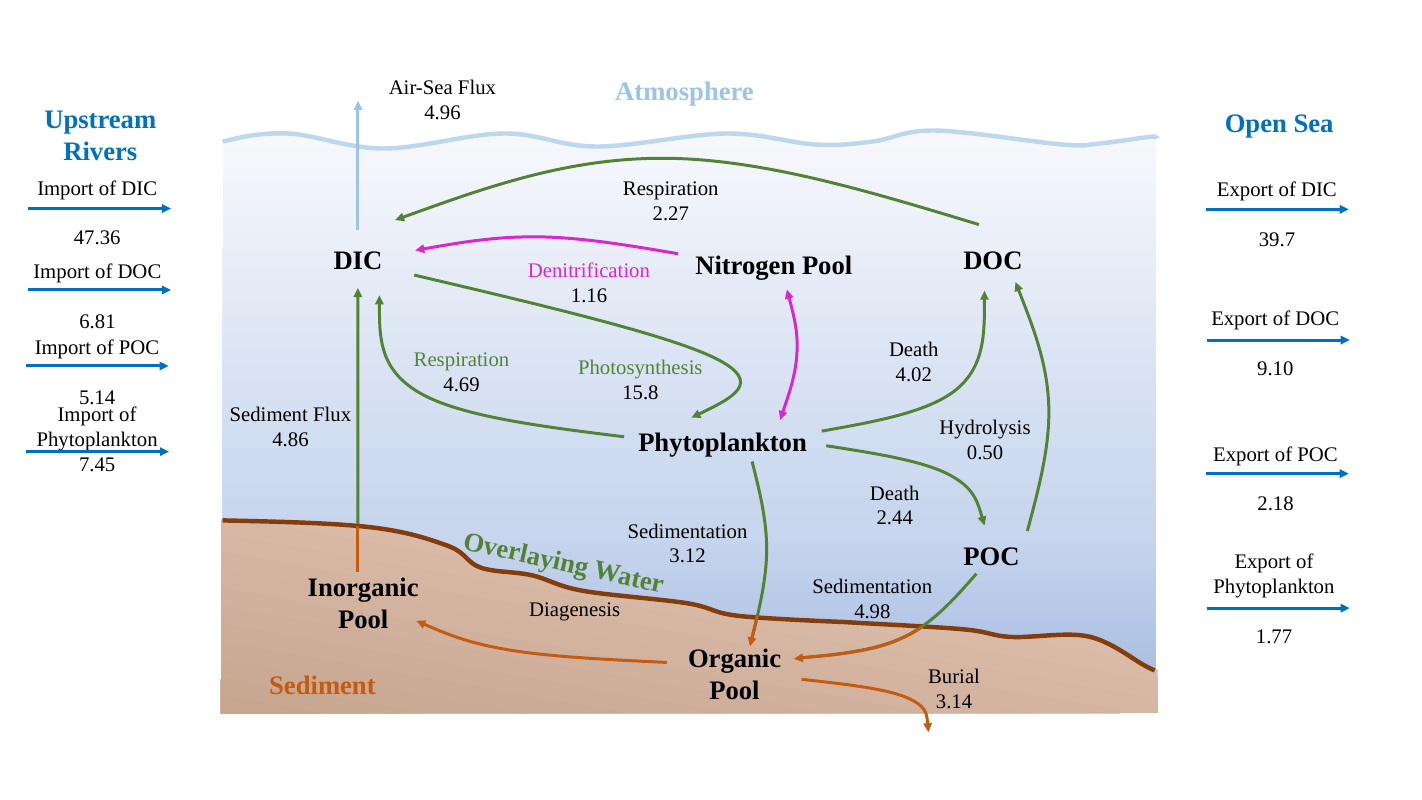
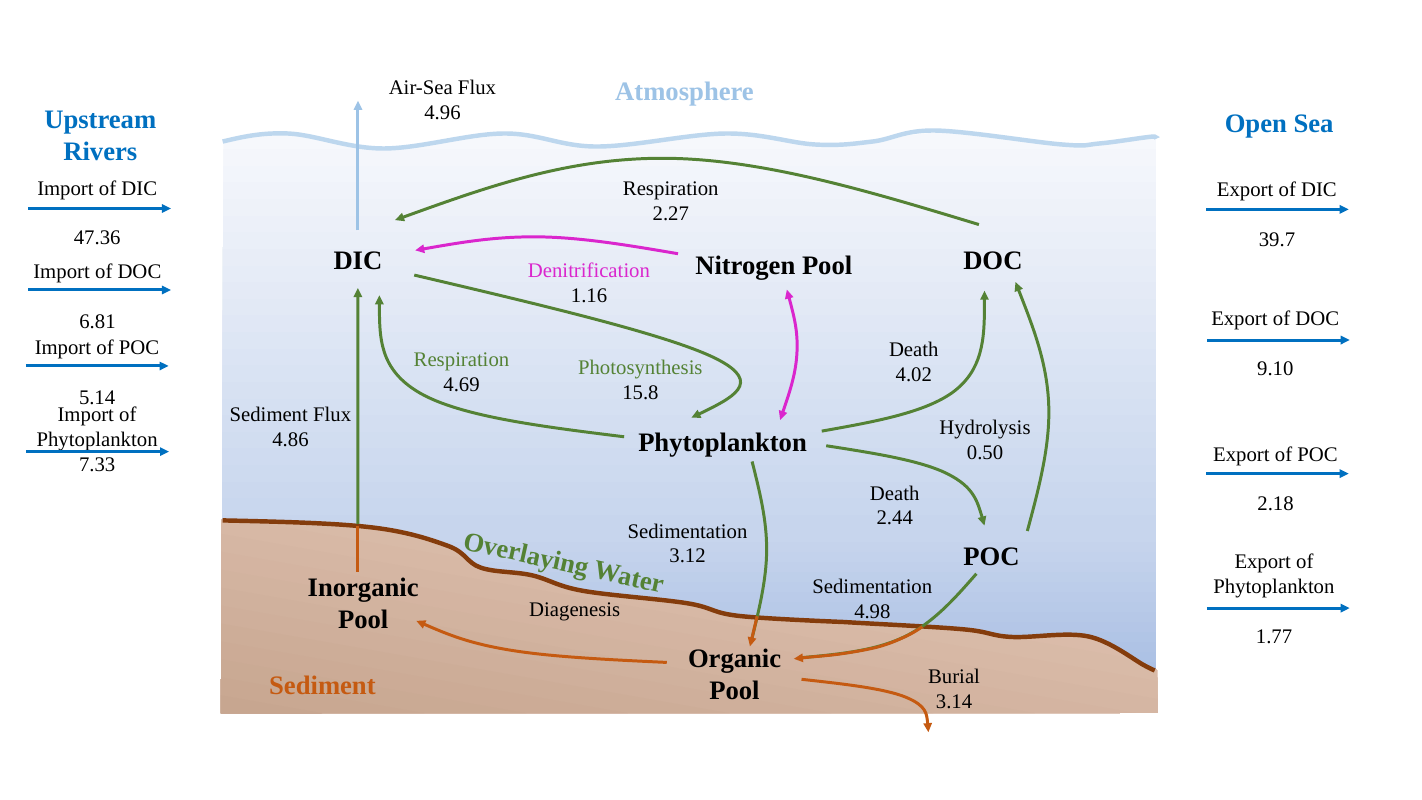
7.45: 7.45 -> 7.33 (97, 465)
